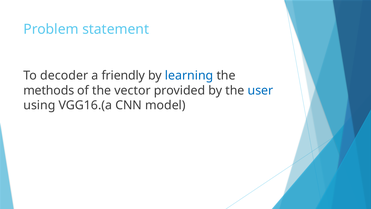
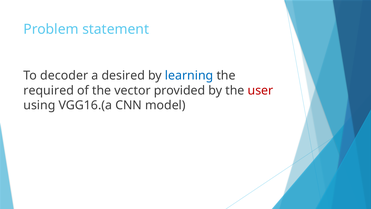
friendly: friendly -> desired (123, 75)
methods: methods -> required (49, 90)
user colour: blue -> red (260, 90)
